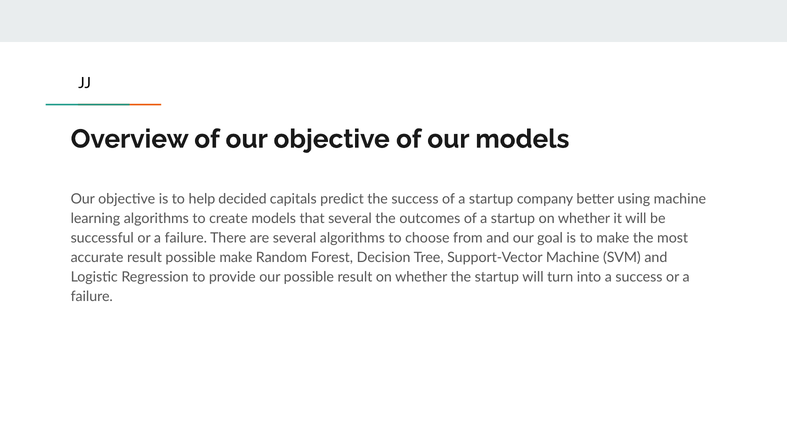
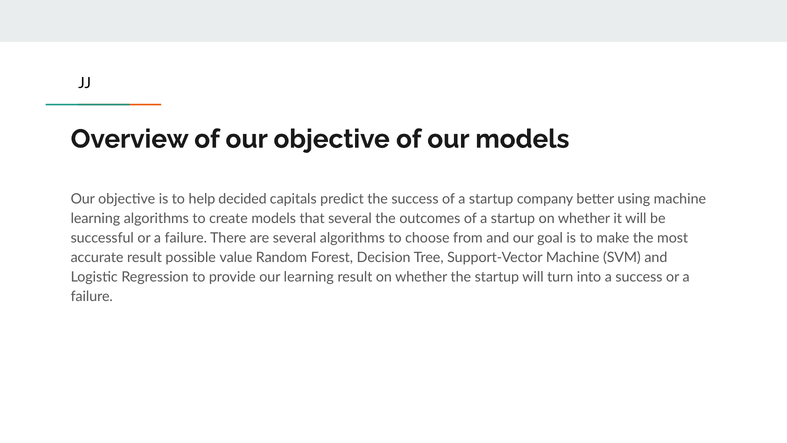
possible make: make -> value (236, 257)
our possible: possible -> learning (309, 277)
